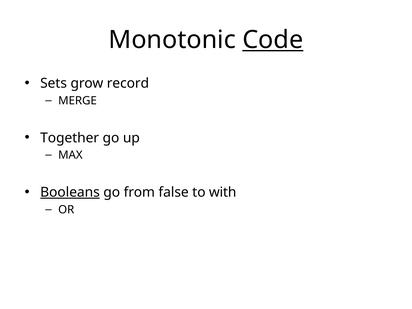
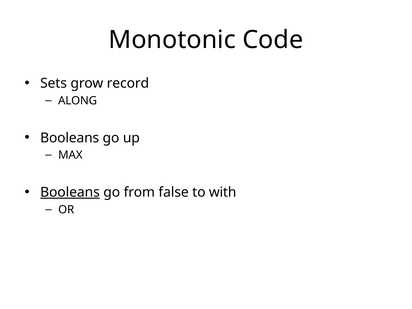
Code underline: present -> none (273, 40)
MERGE: MERGE -> ALONG (78, 101)
Together: Together -> Booleans (70, 138)
